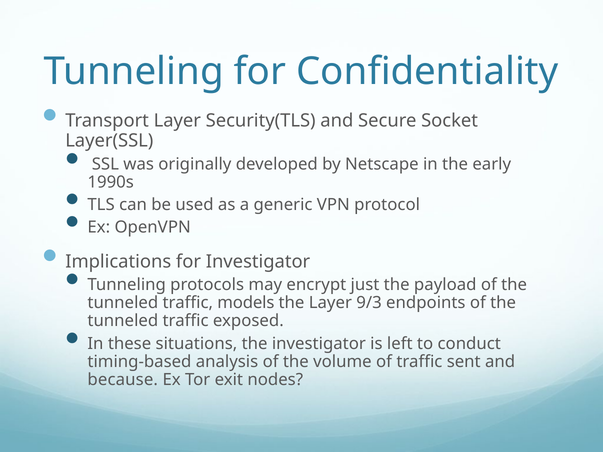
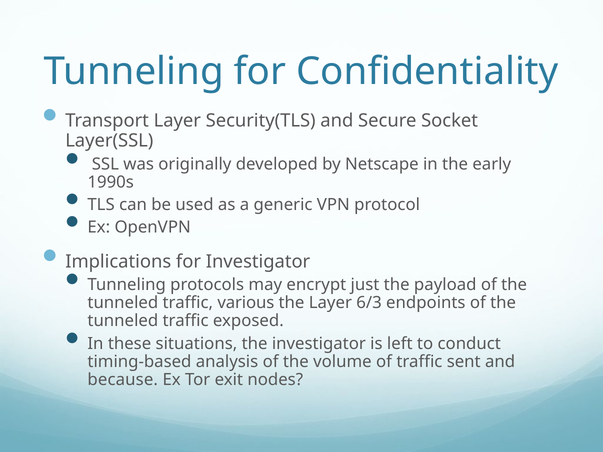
models: models -> various (246, 303)
9/3: 9/3 -> 6/3 (369, 303)
